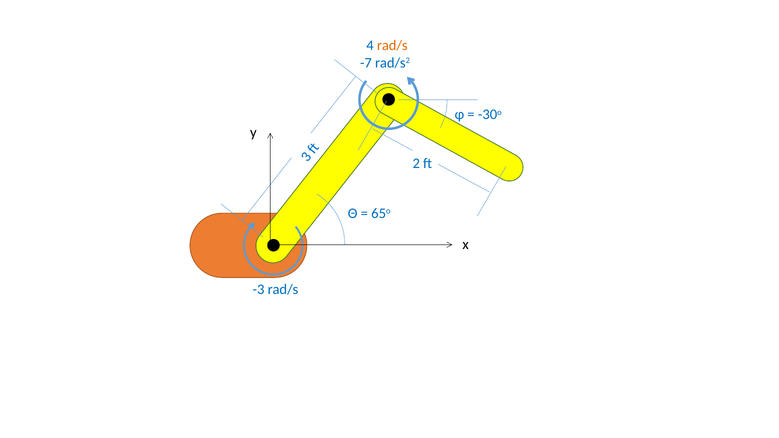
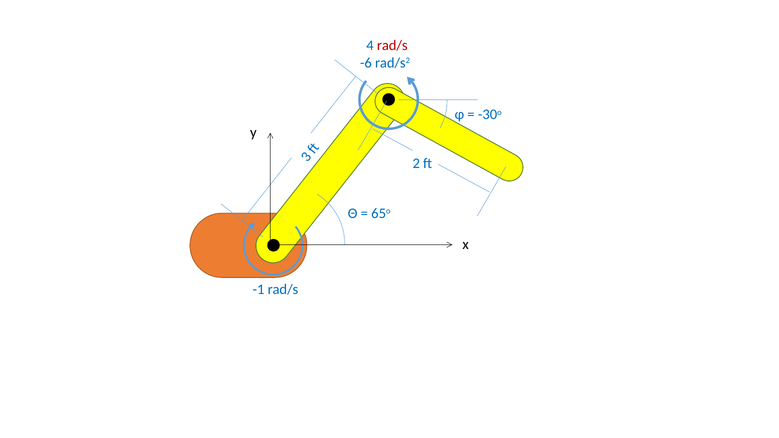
rad/s colour: orange -> red (392, 45)
-7: -7 -> -6 (366, 63)
-3: -3 -> -1 (258, 289)
